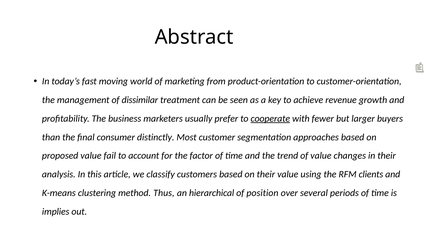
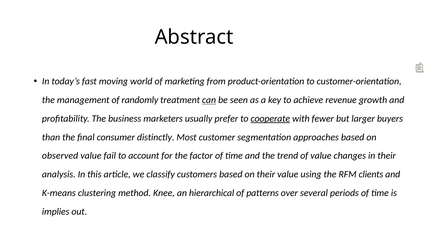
dissimilar: dissimilar -> randomly (140, 100)
can underline: none -> present (209, 100)
proposed: proposed -> observed (60, 156)
Thus: Thus -> Knee (164, 193)
position: position -> patterns (263, 193)
